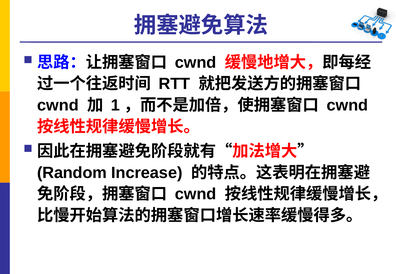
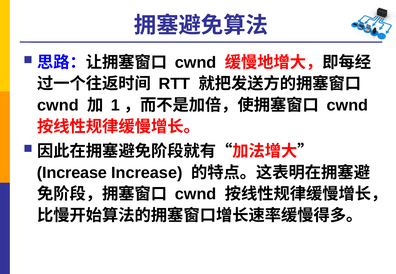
Random: Random -> Increase (72, 173)
